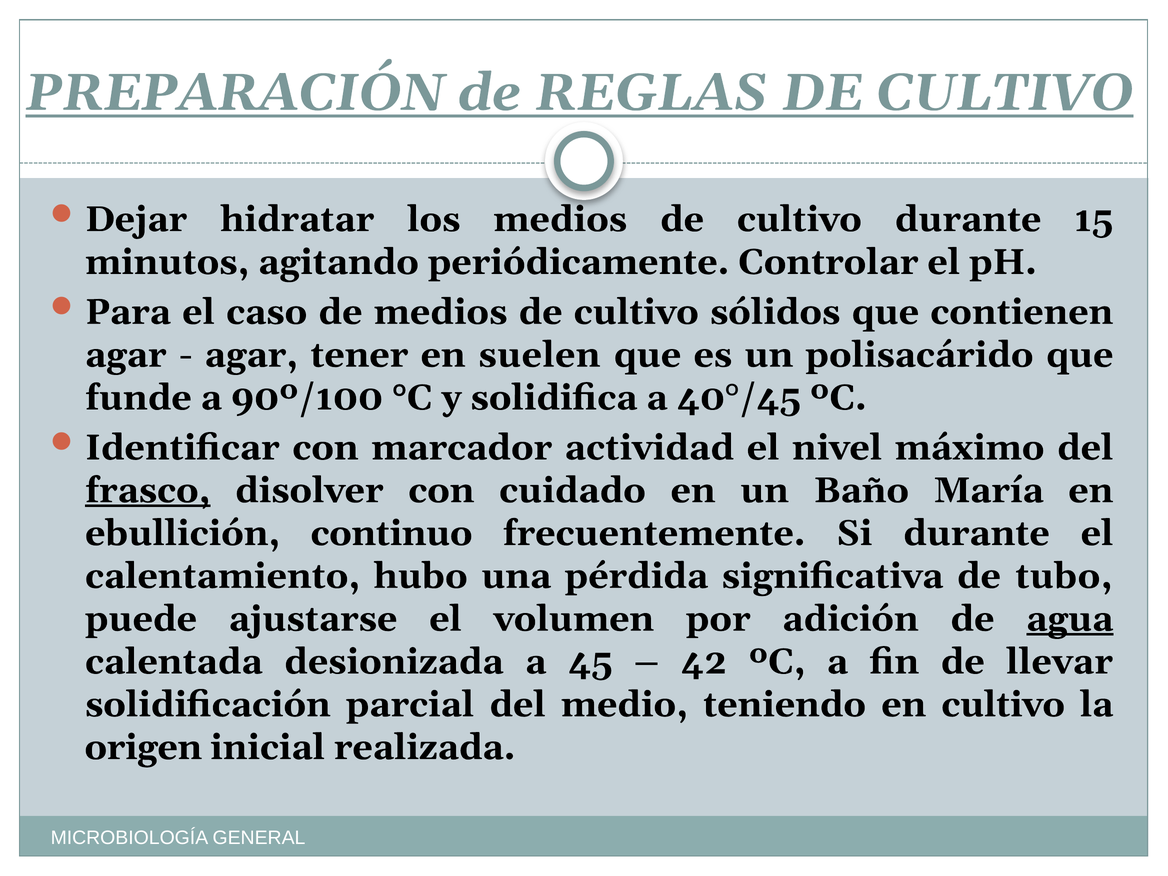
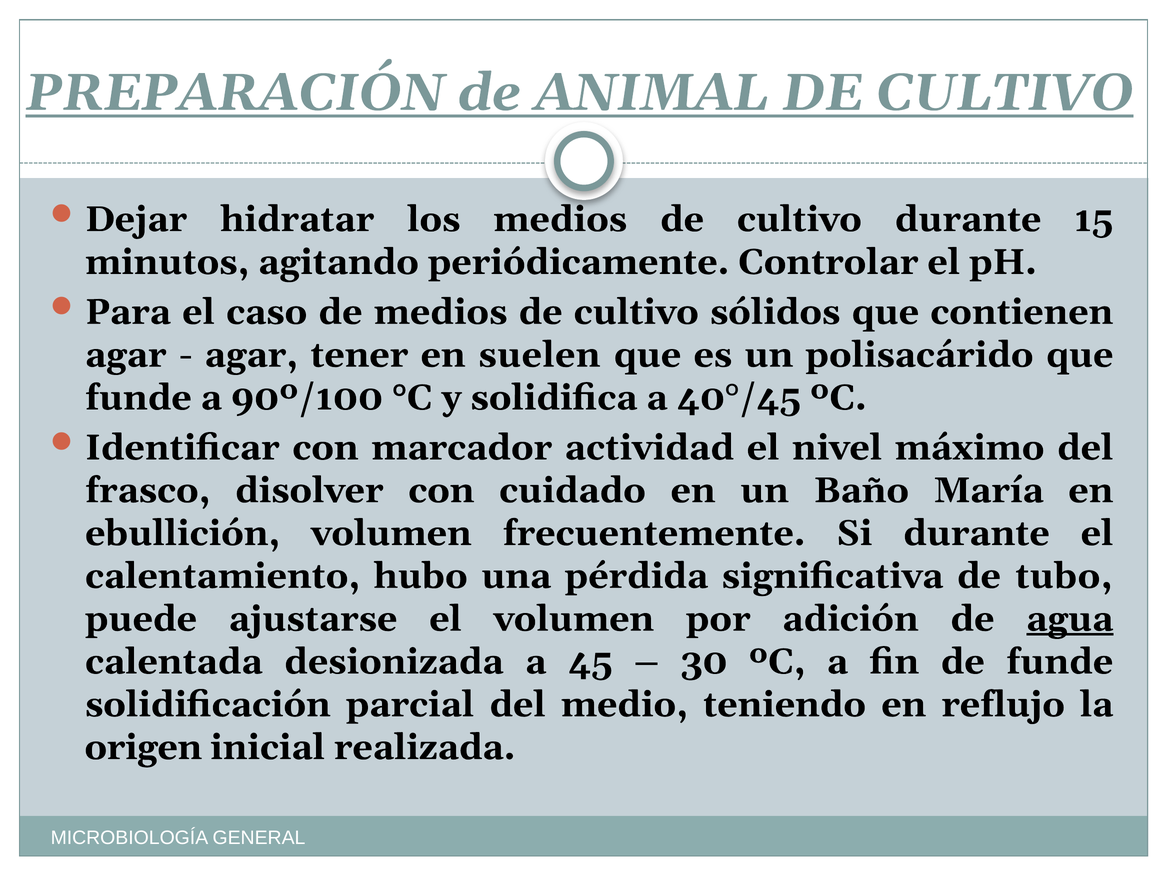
REGLAS: REGLAS -> ANIMAL (651, 93)
frasco underline: present -> none (148, 490)
ebullición continuo: continuo -> volumen (391, 533)
42: 42 -> 30 (704, 662)
de llevar: llevar -> funde (1060, 662)
en cultivo: cultivo -> reflujo (1003, 705)
